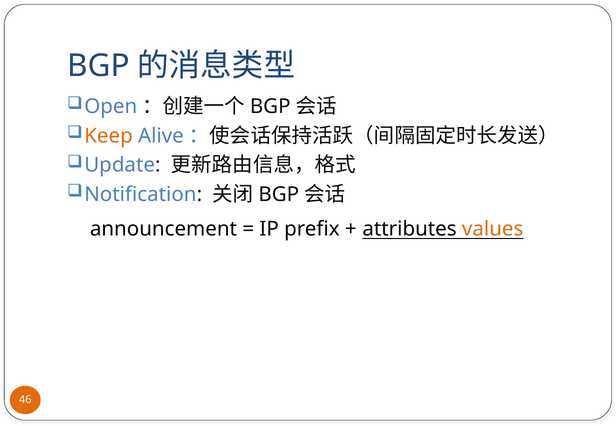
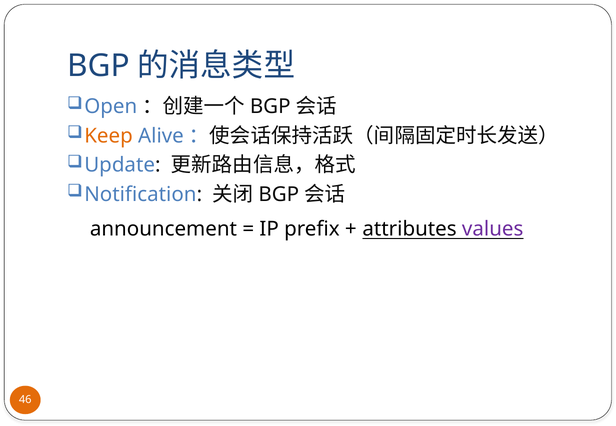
values colour: orange -> purple (493, 229)
